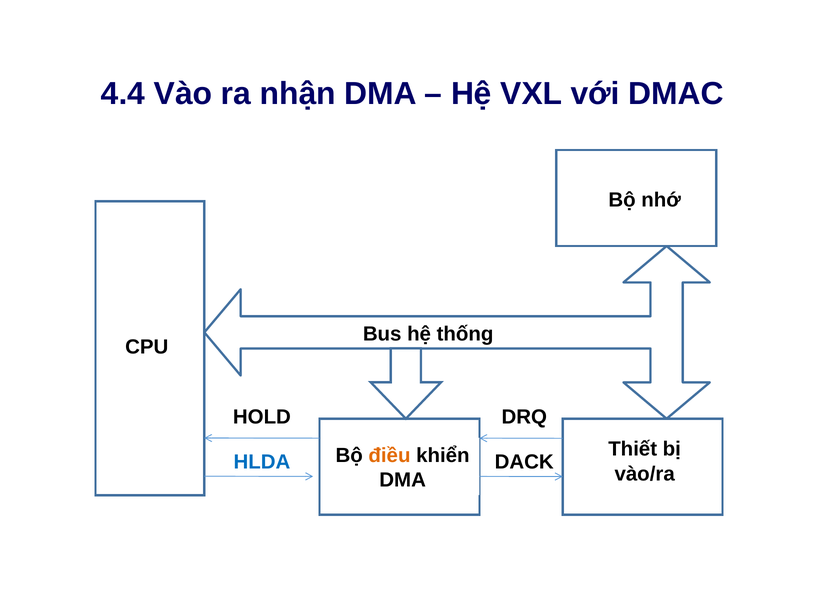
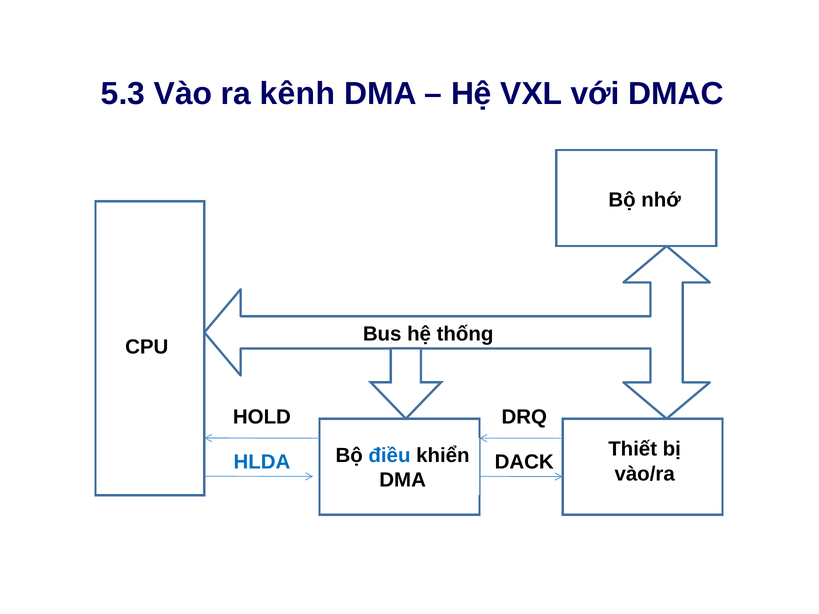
4.4: 4.4 -> 5.3 (123, 94)
nhận: nhận -> kênh (298, 94)
điều colour: orange -> blue (389, 456)
